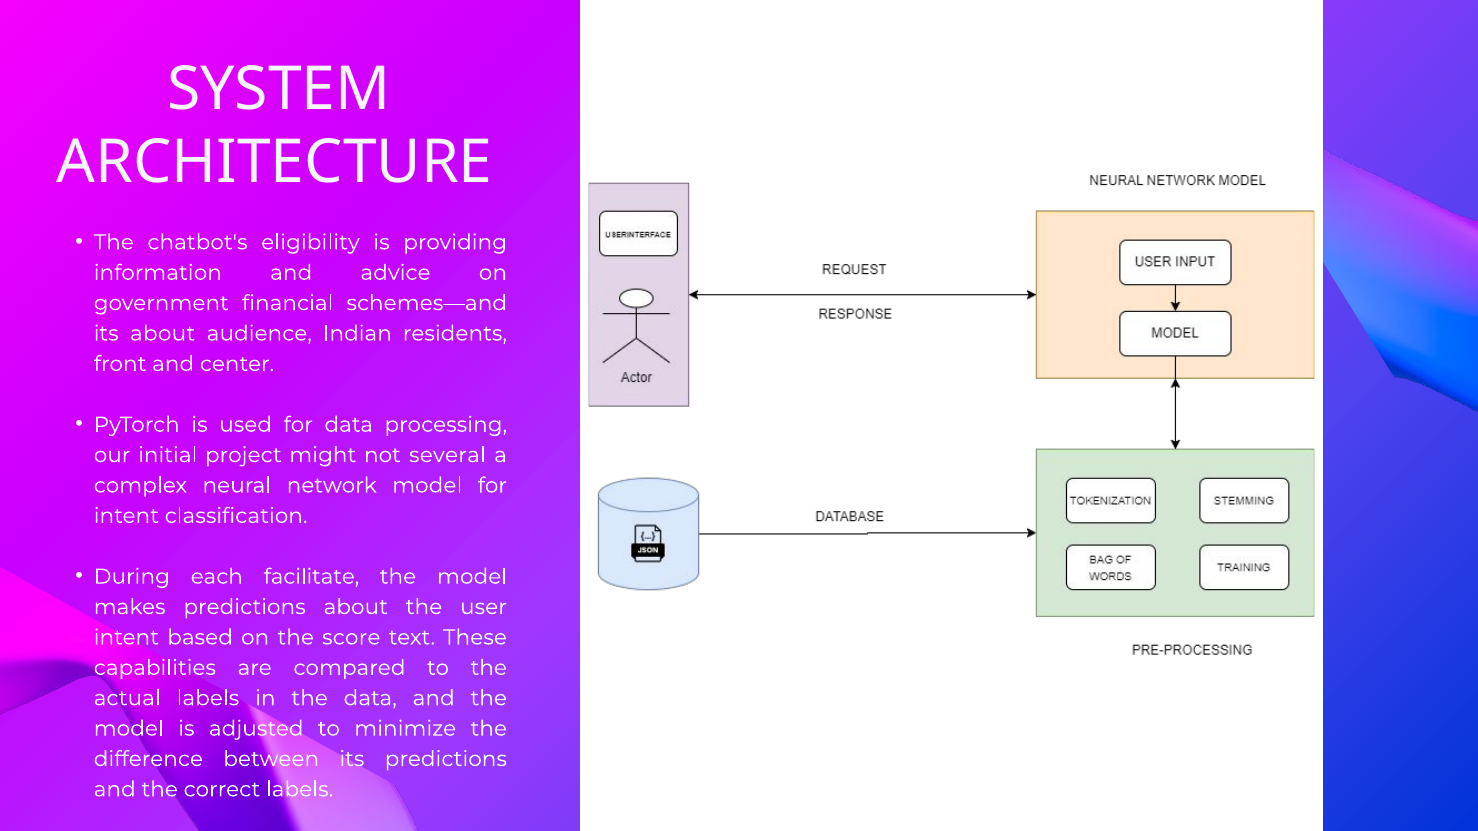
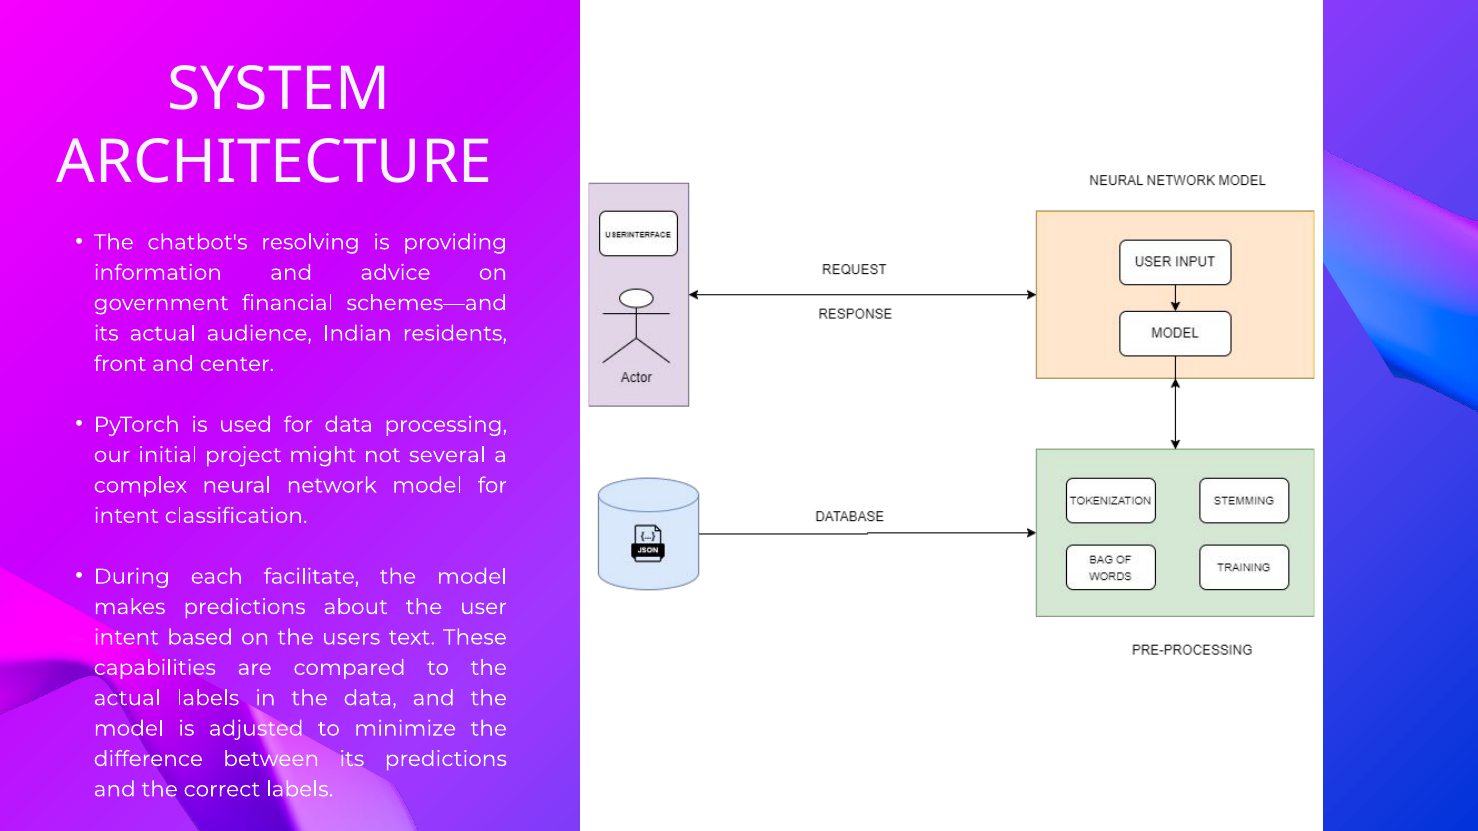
eligibility: eligibility -> resolving (310, 242)
its about: about -> actual (163, 334)
score: score -> users (351, 638)
